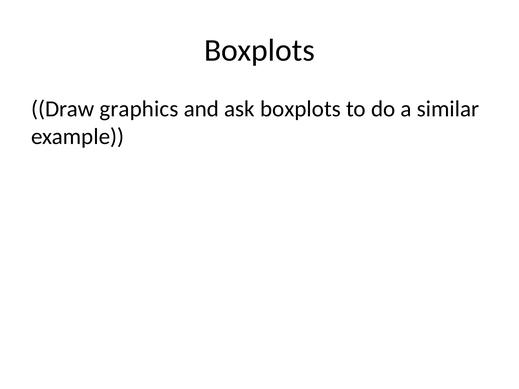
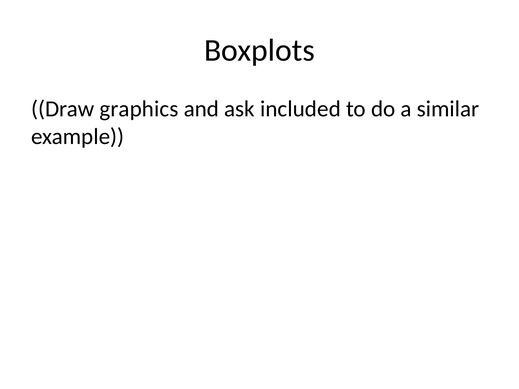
ask boxplots: boxplots -> included (300, 109)
